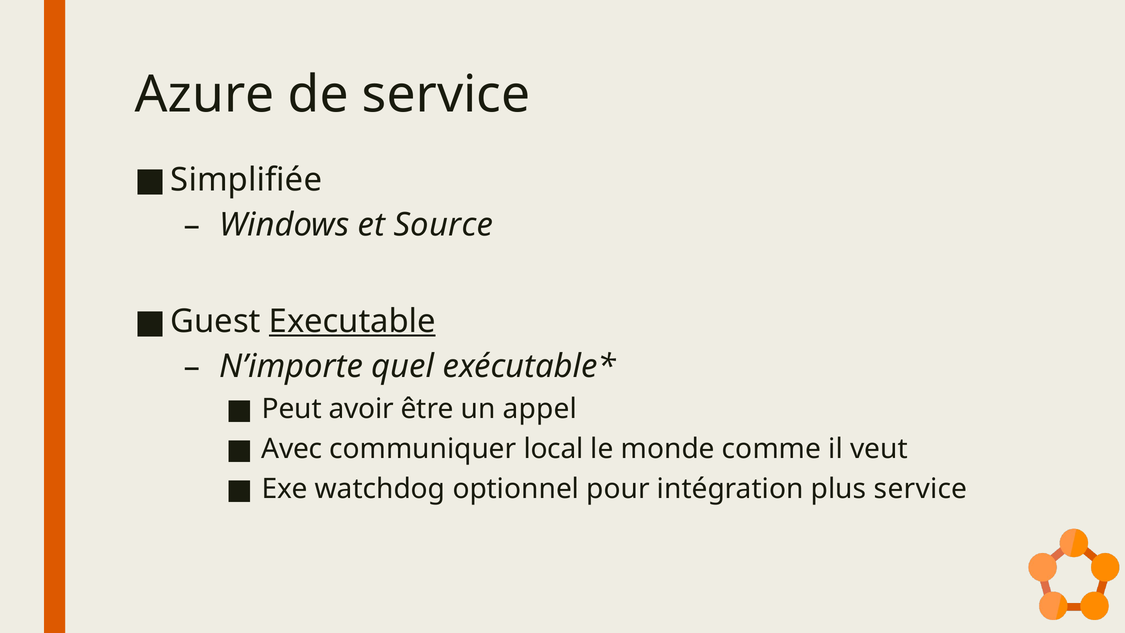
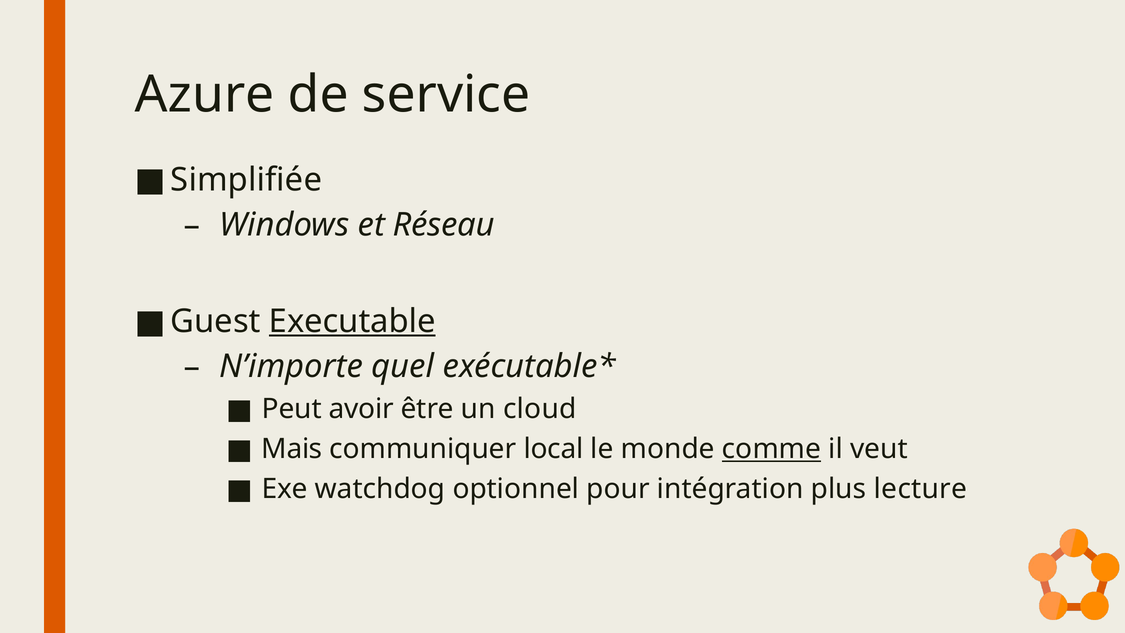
Source: Source -> Réseau (444, 225)
appel: appel -> cloud (540, 409)
Avec: Avec -> Mais (292, 449)
comme underline: none -> present (771, 449)
plus service: service -> lecture (921, 489)
